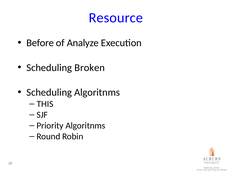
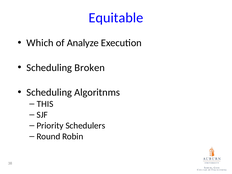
Resource: Resource -> Equitable (116, 18)
Before: Before -> Which (40, 43)
Priority Algoritnms: Algoritnms -> Schedulers (85, 126)
